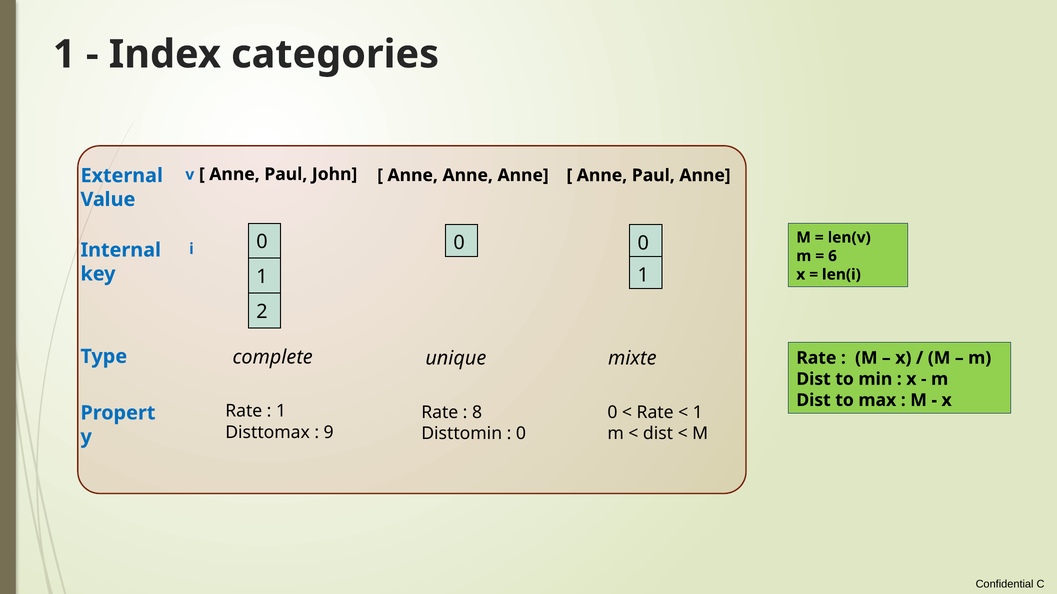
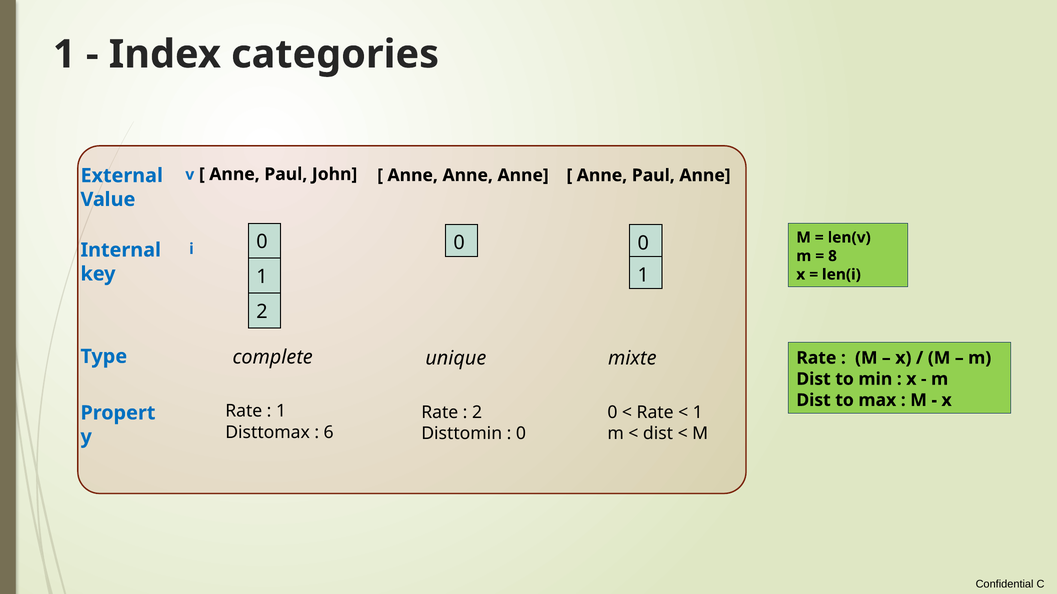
6: 6 -> 8 (833, 256)
8: 8 -> 2 (477, 413)
9: 9 -> 6 (329, 433)
